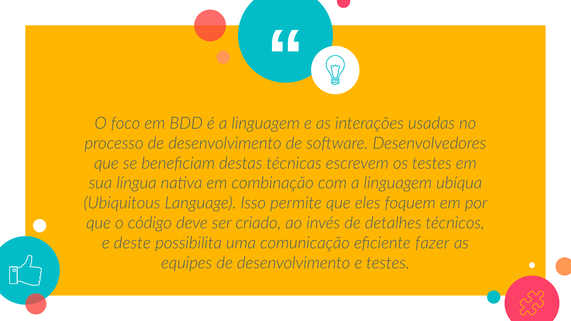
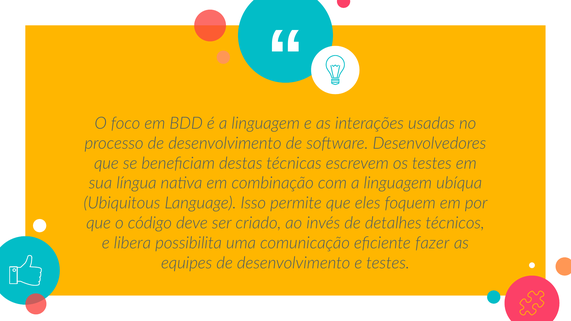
deste: deste -> libera (132, 243)
